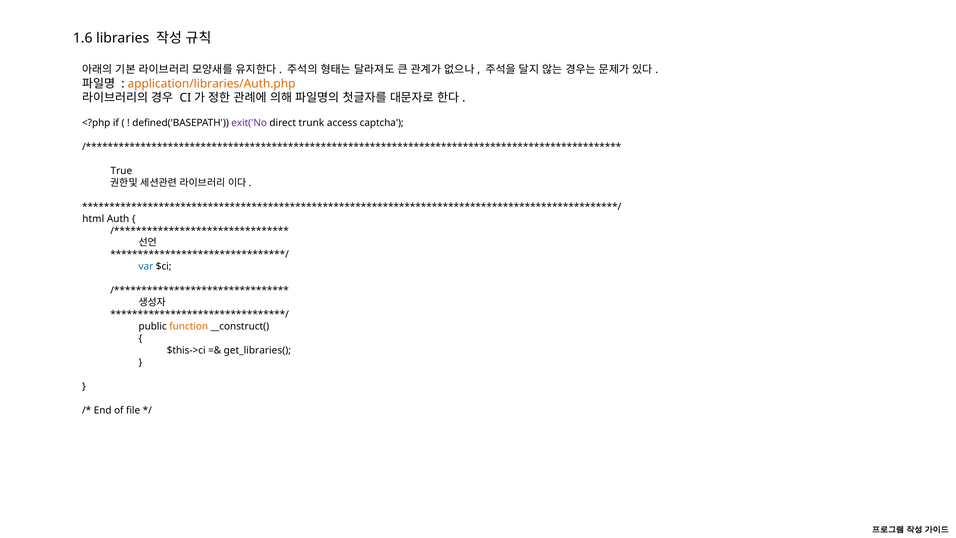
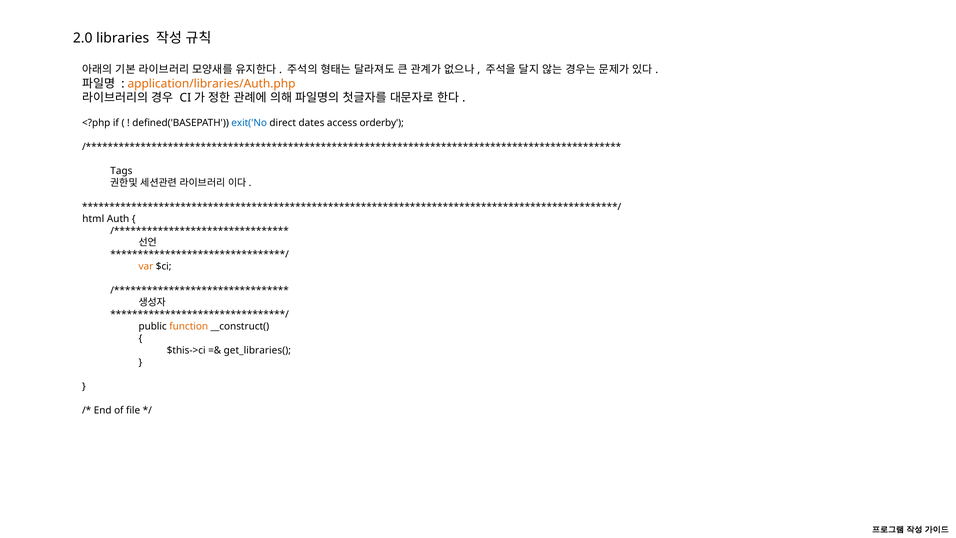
1.6: 1.6 -> 2.0 (83, 38)
exit('No colour: purple -> blue (249, 123)
trunk: trunk -> dates (311, 123)
captcha: captcha -> orderby (382, 123)
True: True -> Tags (121, 171)
var colour: blue -> orange (146, 267)
